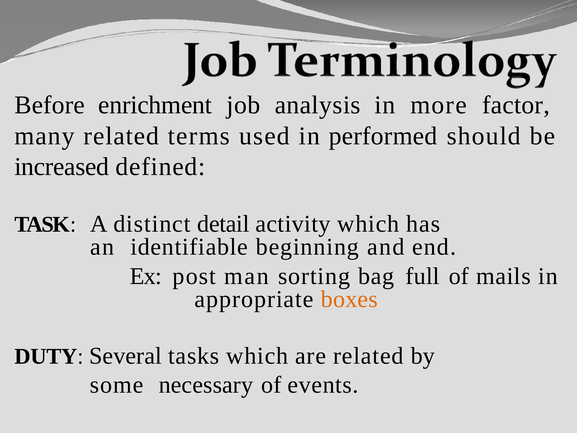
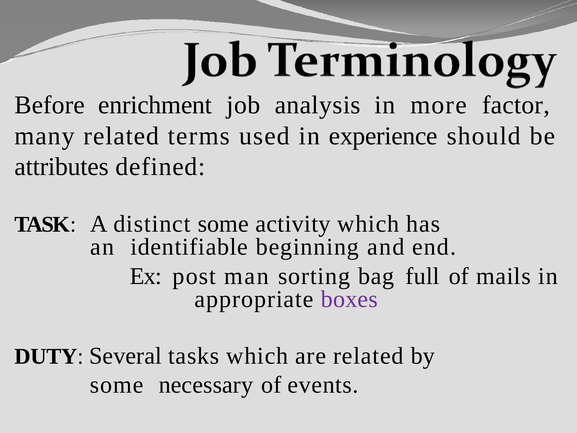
performed: performed -> experience (383, 136)
increased: increased -> attributes (62, 167)
distinct detail: detail -> some (223, 224)
boxes colour: orange -> purple (349, 299)
